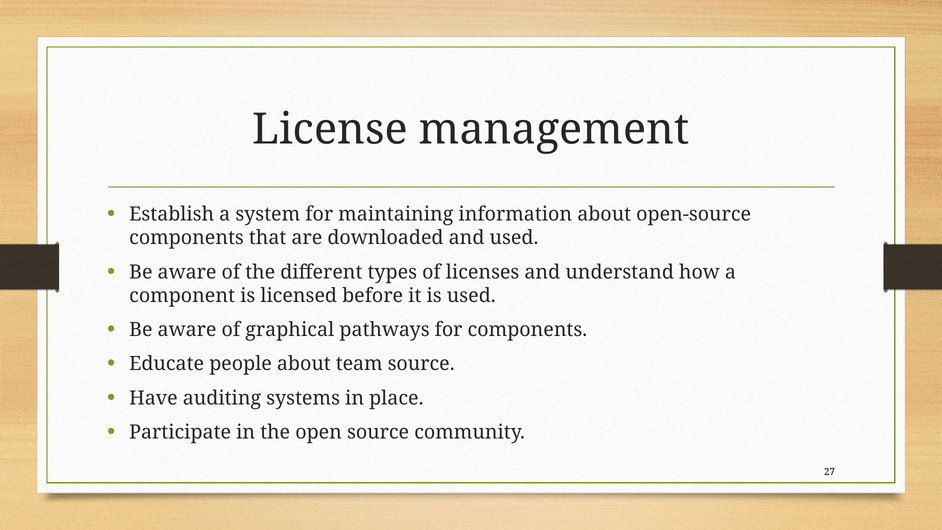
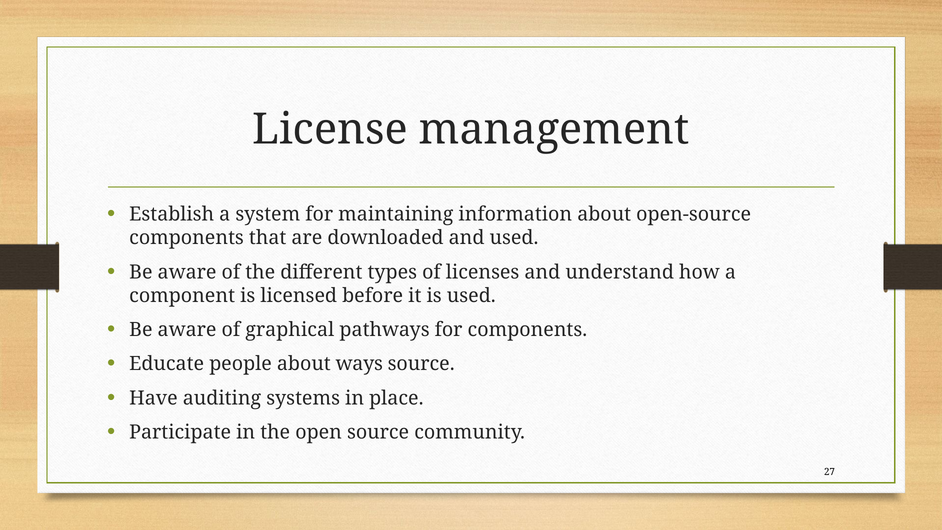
team: team -> ways (359, 364)
